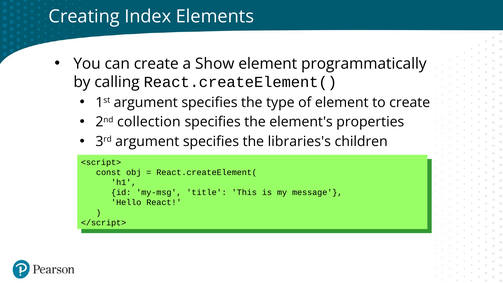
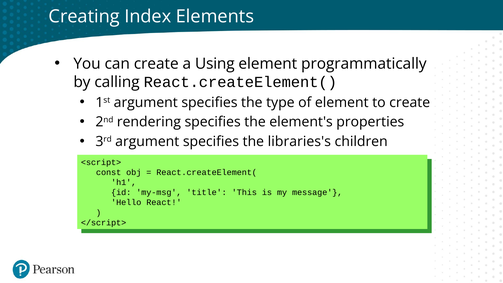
Show: Show -> Using (215, 64)
collection: collection -> rendering (149, 122)
